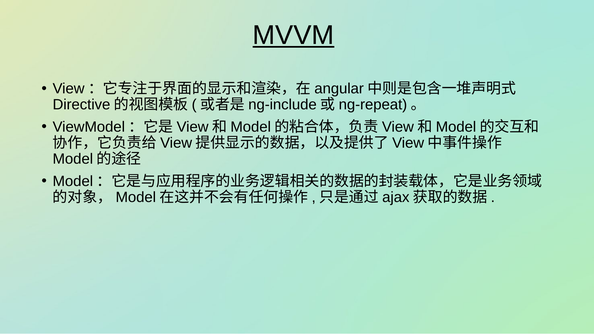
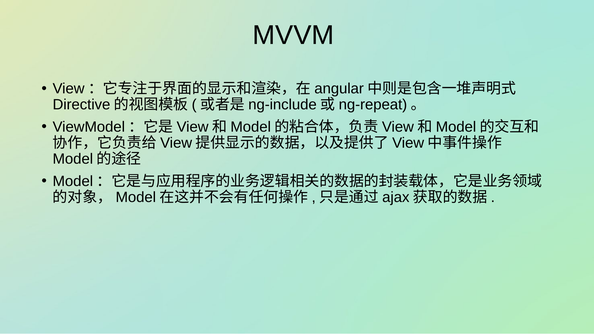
MVVM underline: present -> none (293, 35)
